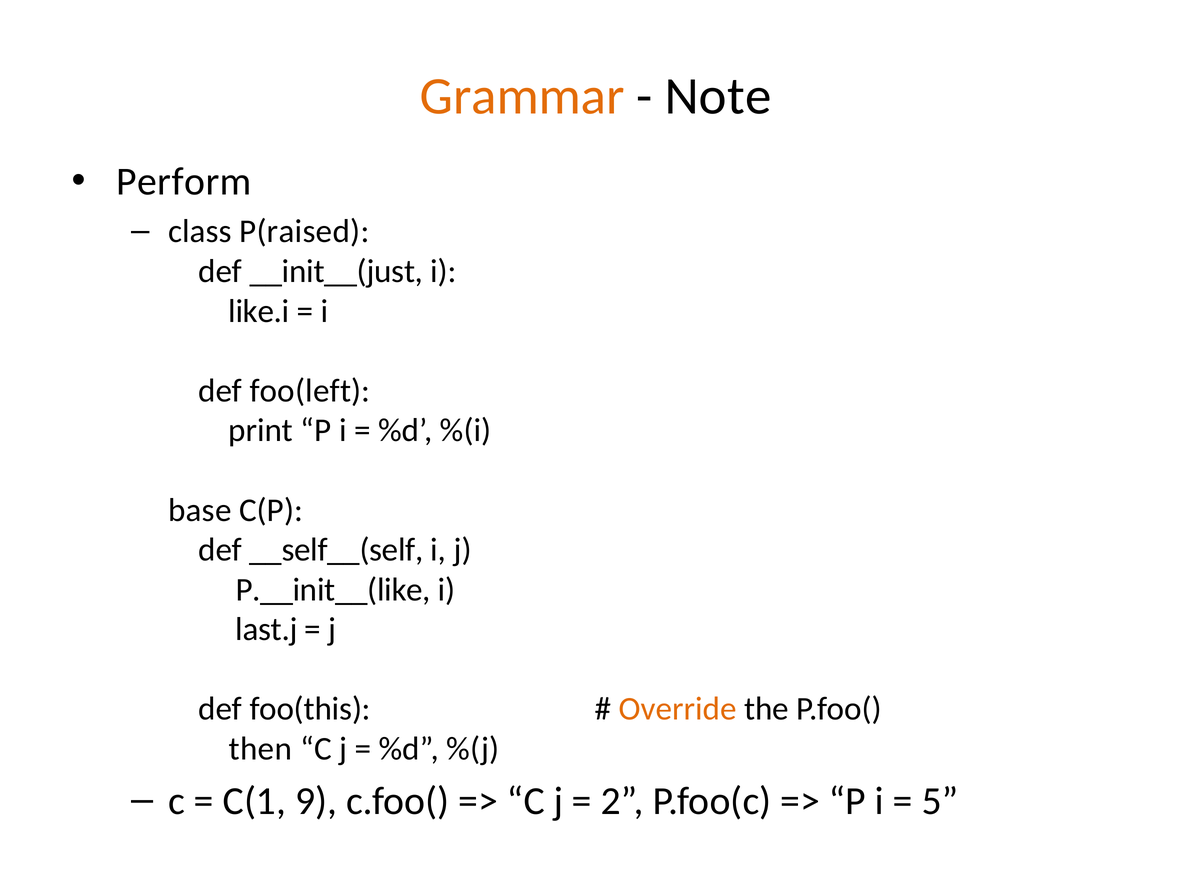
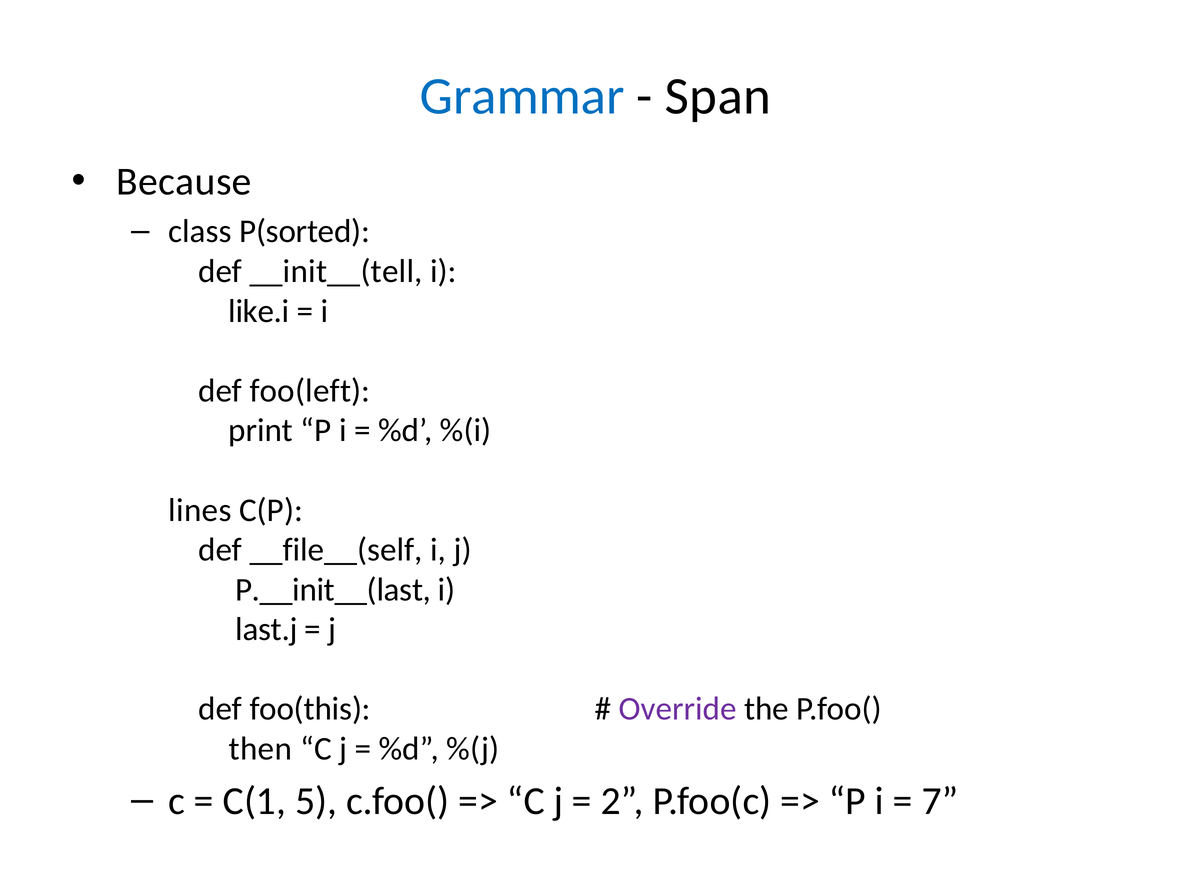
Grammar colour: orange -> blue (522, 96)
Note: Note -> Span (718, 96)
Perform: Perform -> Because (184, 182)
P(raised: P(raised -> P(sorted (305, 232)
__init__(just: __init__(just -> __init__(tell (336, 271)
base: base -> lines (200, 510)
__self__(self: __self__(self -> __file__(self (336, 550)
P.__init__(like: P.__init__(like -> P.__init__(last (333, 590)
Override colour: orange -> purple (678, 709)
9: 9 -> 5 (316, 801)
5: 5 -> 7 (940, 801)
